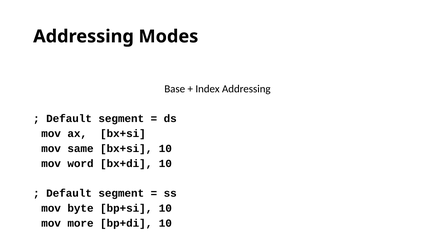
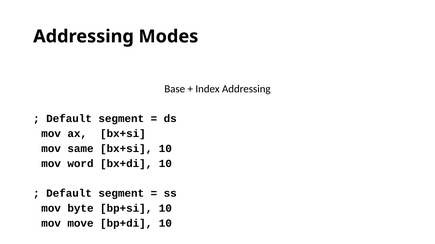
more: more -> move (80, 224)
